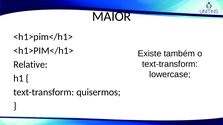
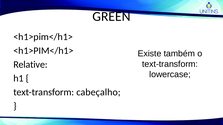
MAIOR: MAIOR -> GREEN (111, 16)
quisermos: quisermos -> cabeçalho (98, 93)
